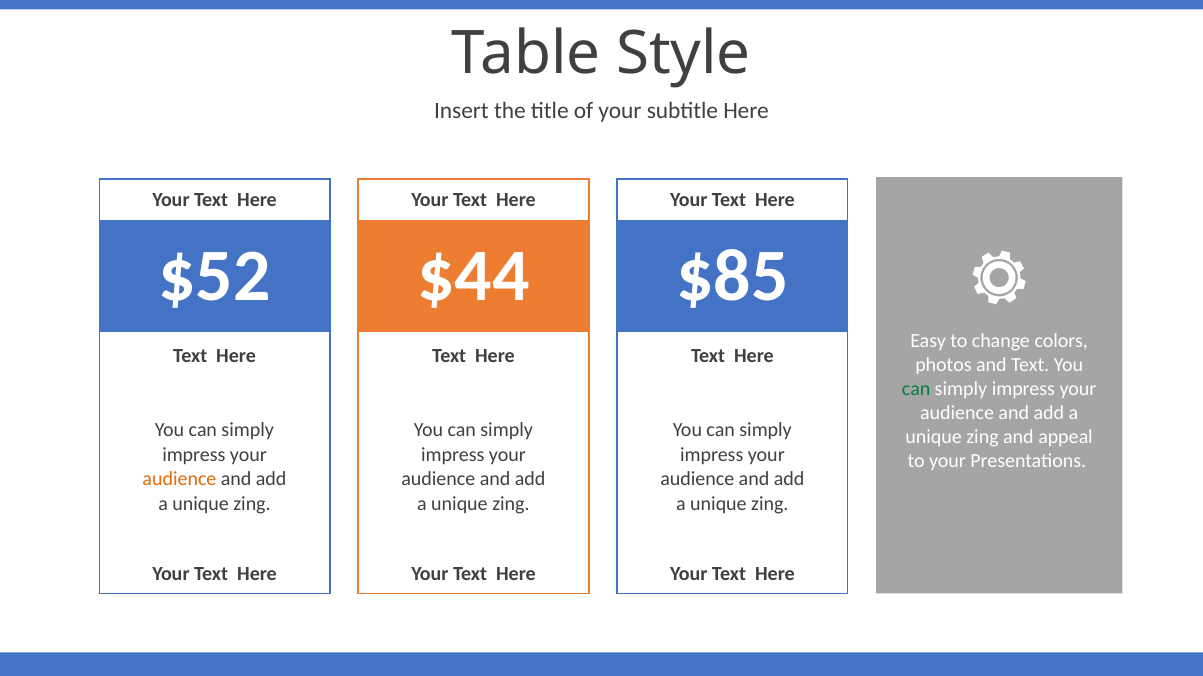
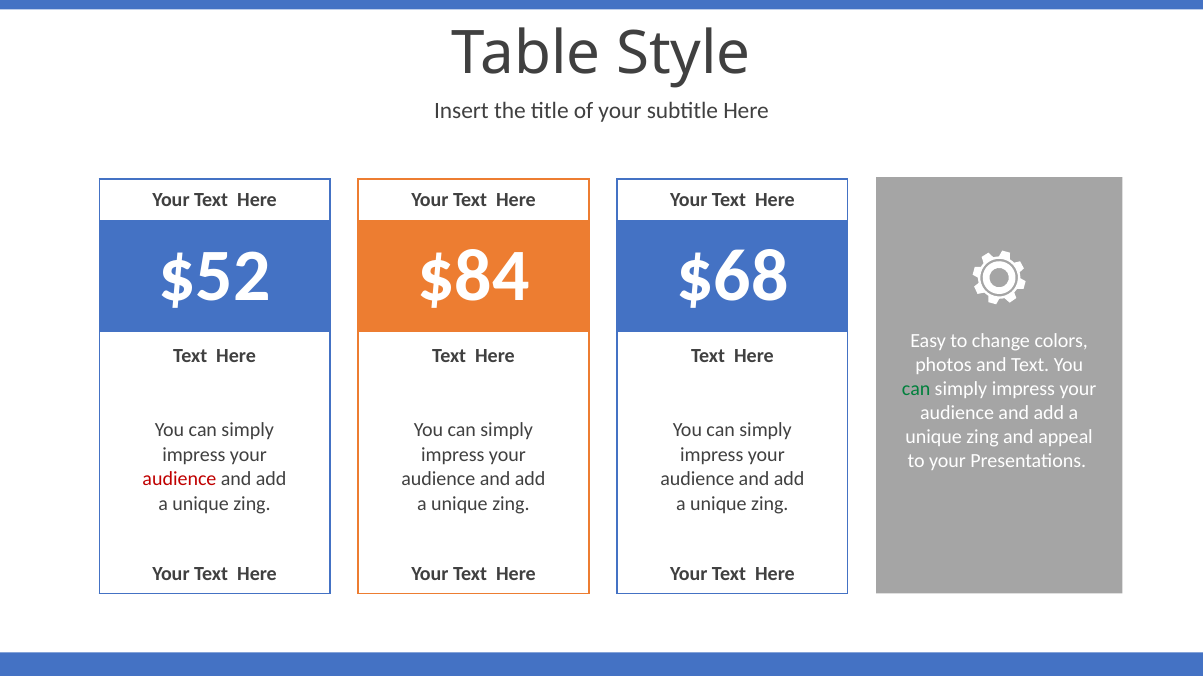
$44: $44 -> $84 (473, 277)
$85: $85 -> $68 (732, 277)
audience colour: orange -> red (179, 480)
